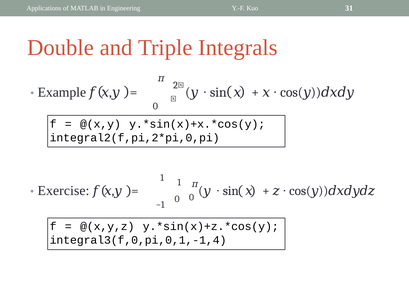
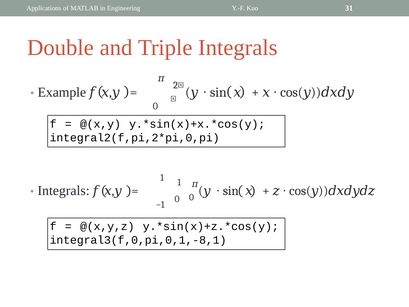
Exercise: Exercise -> Integrals (64, 190)
integral3(f,0,pi,0,1,-1,4: integral3(f,0,pi,0,1,-1,4 -> integral3(f,0,pi,0,1,-8,1 (138, 240)
